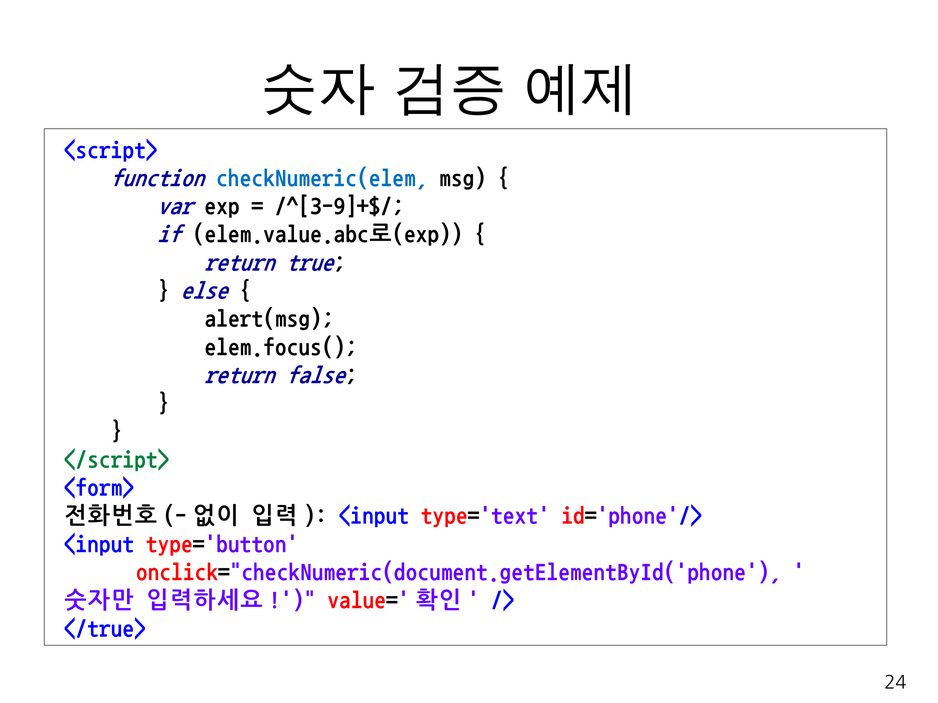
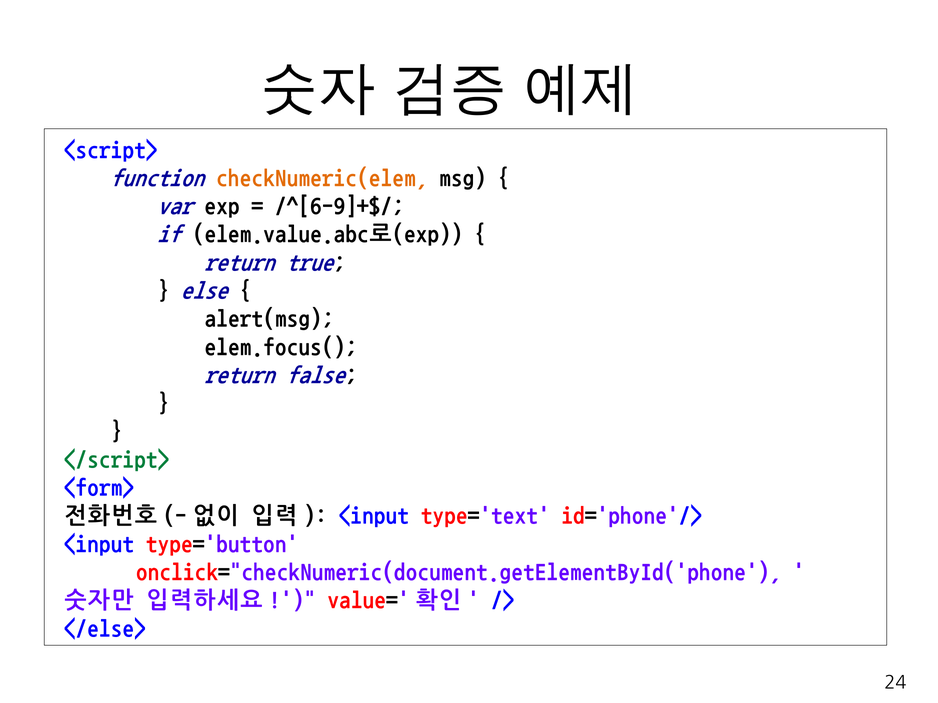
checkNumeric(elem colour: blue -> orange (322, 178)
/^[3-9]+$/: /^[3-9]+$/ -> /^[6-9]+$/ (339, 206)
</true>: </true> -> </else> (105, 628)
